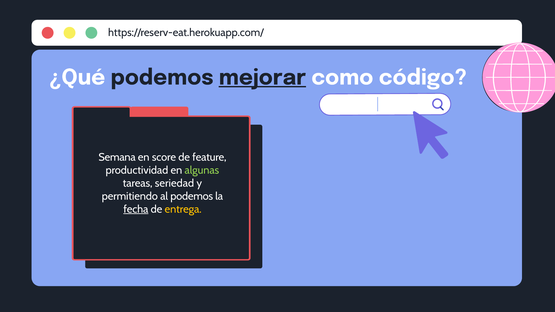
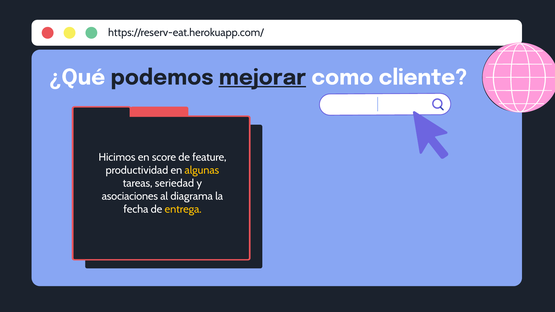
código: código -> cliente (423, 77)
Semana: Semana -> Hicimos (117, 157)
algunas colour: light green -> yellow (202, 170)
permitiendo: permitiendo -> asociaciones (130, 196)
al podemos: podemos -> diagrama (192, 196)
fecha underline: present -> none (136, 209)
